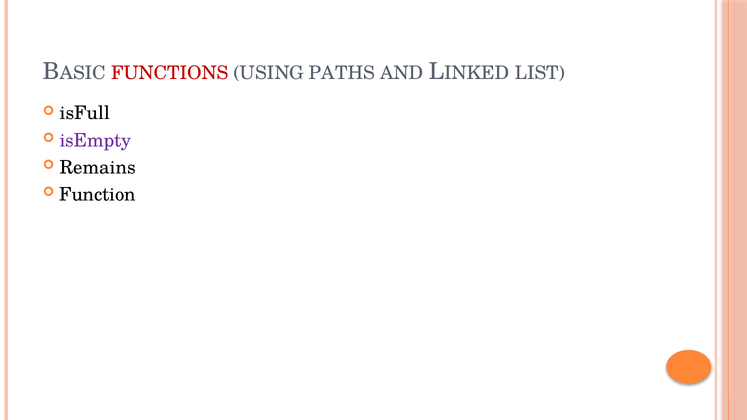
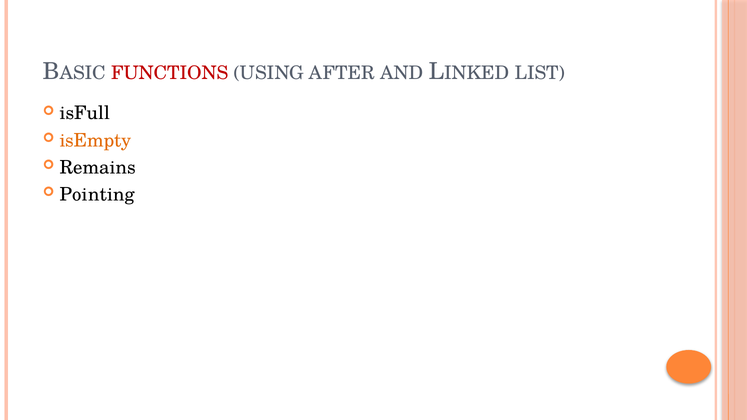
PATHS: PATHS -> AFTER (342, 73)
isEmpty colour: purple -> orange (96, 140)
Function: Function -> Pointing (97, 195)
